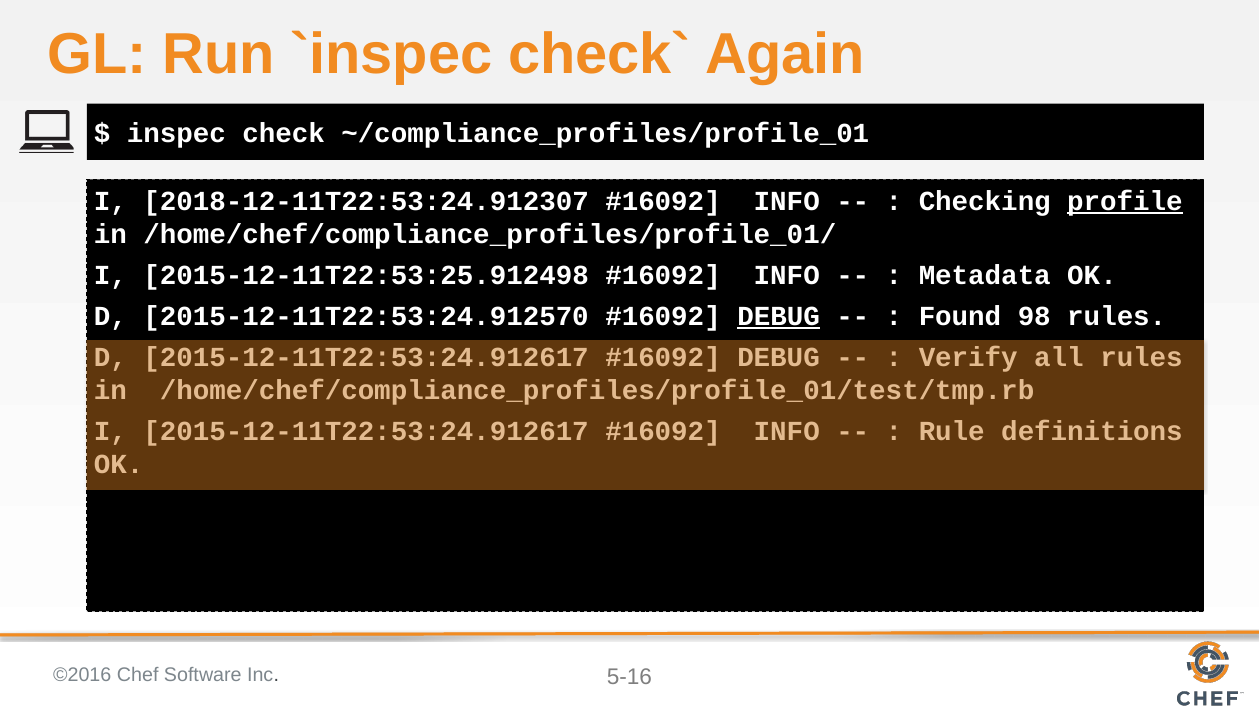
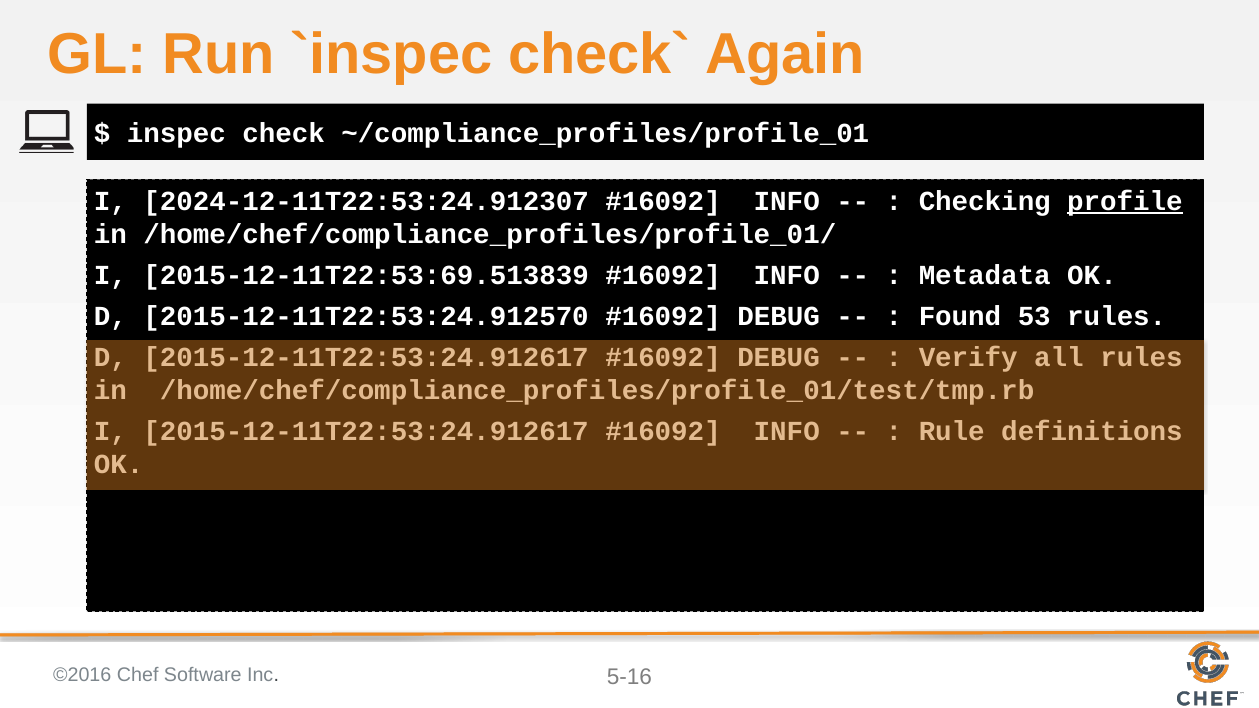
2018-12-11T22:53:24.912307: 2018-12-11T22:53:24.912307 -> 2024-12-11T22:53:24.912307 (366, 201)
2015-12-11T22:53:25.912498: 2015-12-11T22:53:25.912498 -> 2015-12-11T22:53:69.513839 (366, 275)
DEBUG underline: present -> none (779, 316)
98: 98 -> 53 (1034, 316)
